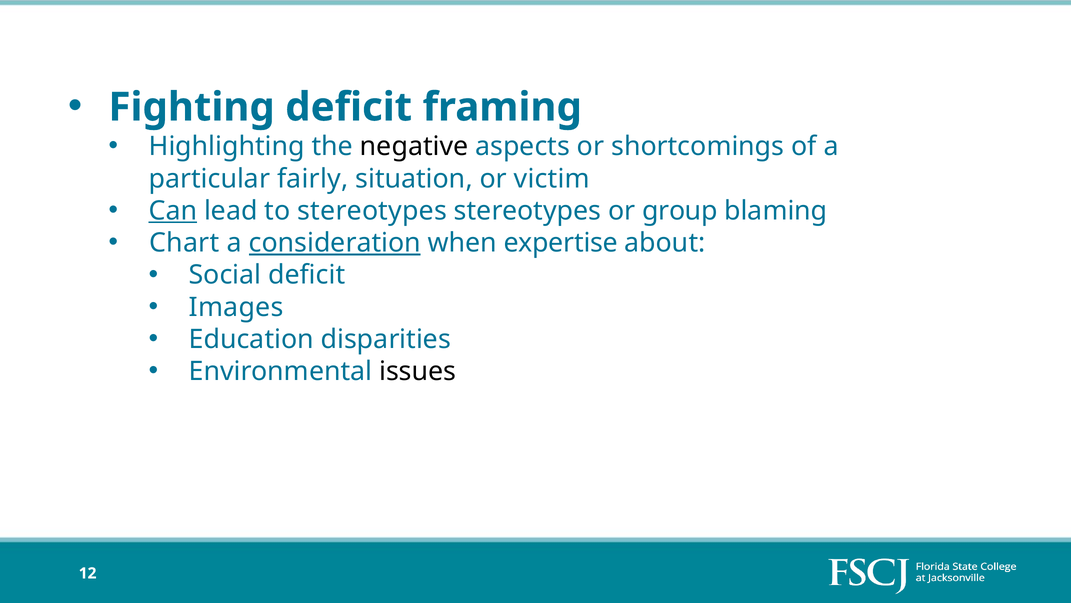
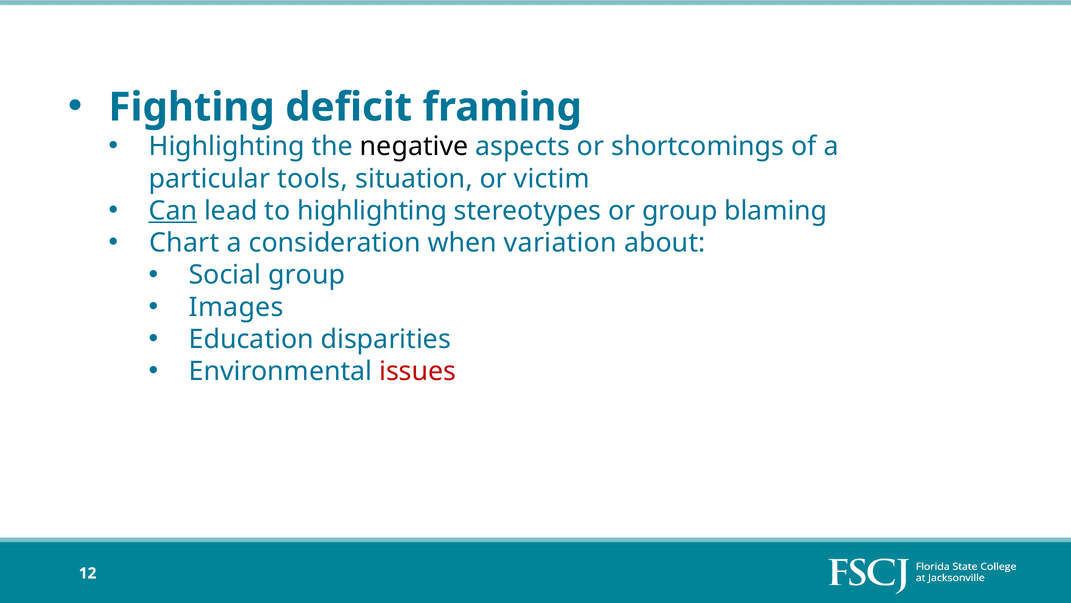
fairly: fairly -> tools (313, 178)
to stereotypes: stereotypes -> highlighting (372, 211)
consideration underline: present -> none (335, 243)
expertise: expertise -> variation (560, 243)
Social deficit: deficit -> group (307, 275)
issues colour: black -> red (418, 371)
